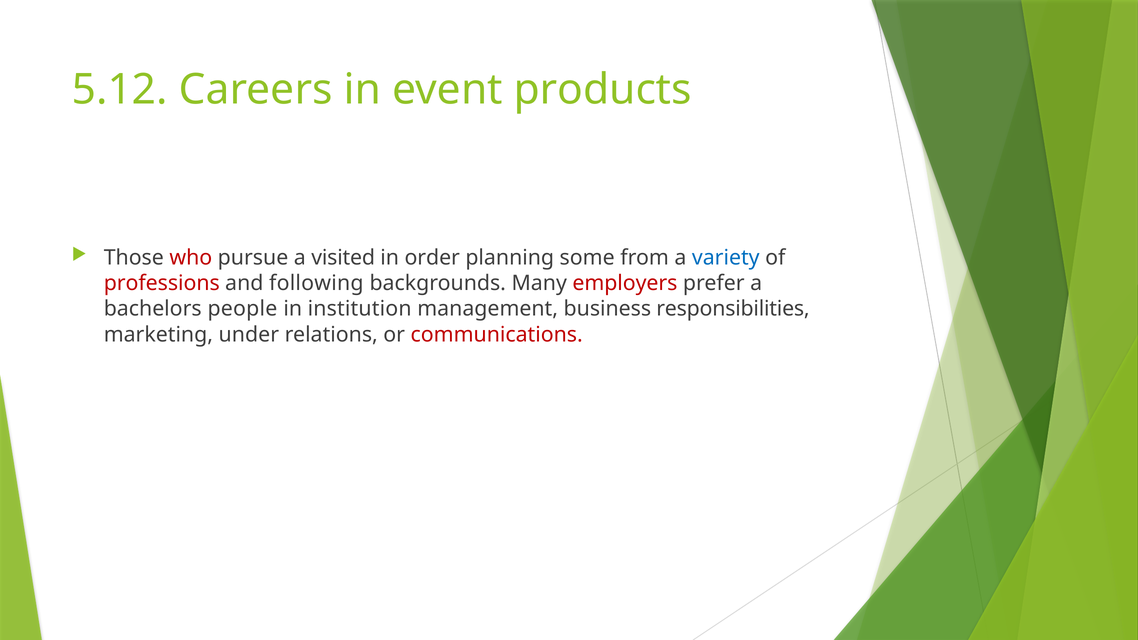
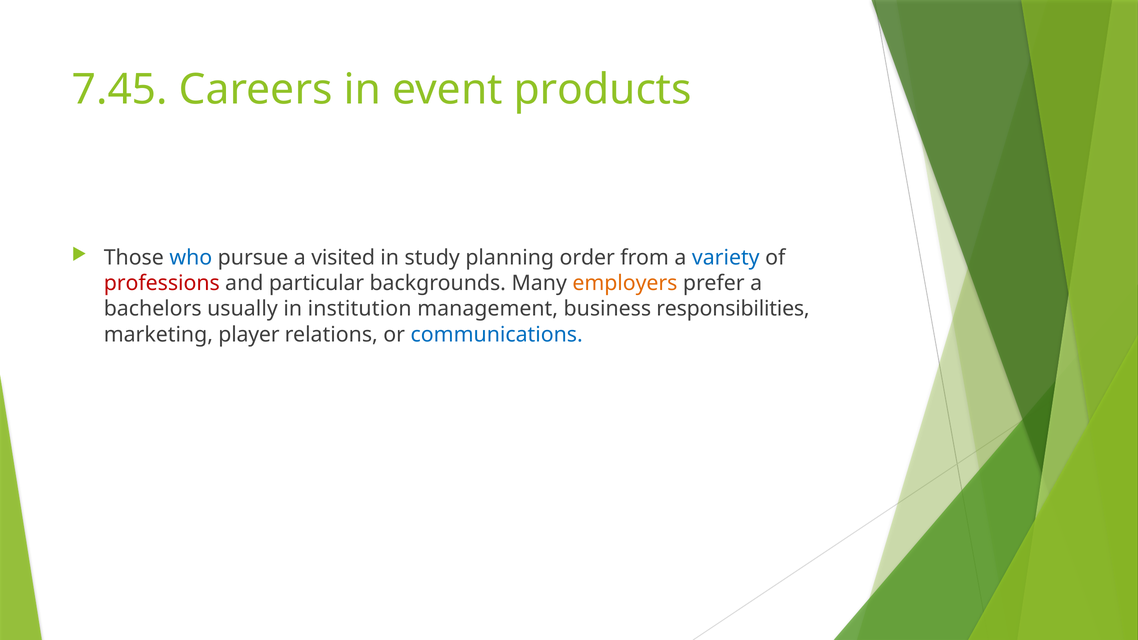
5.12: 5.12 -> 7.45 (120, 90)
who colour: red -> blue (191, 258)
order: order -> study (432, 258)
some: some -> order (587, 258)
following: following -> particular (317, 283)
employers colour: red -> orange (625, 283)
people: people -> usually (242, 309)
under: under -> player (249, 335)
communications colour: red -> blue (497, 335)
